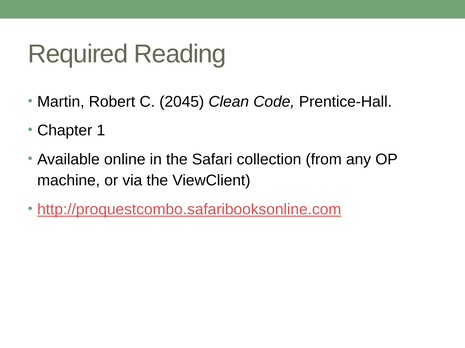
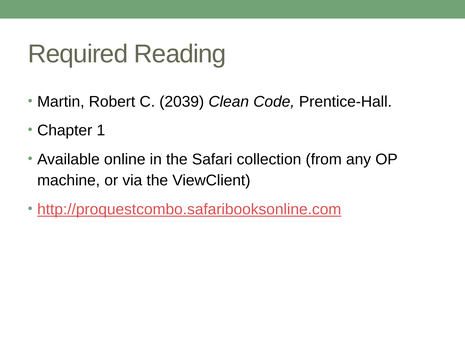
2045: 2045 -> 2039 (182, 102)
